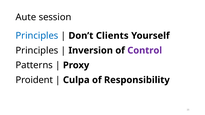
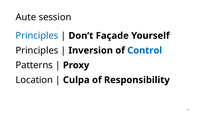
Clients: Clients -> Façade (112, 36)
Control colour: purple -> blue (145, 51)
Proident: Proident -> Location (34, 80)
